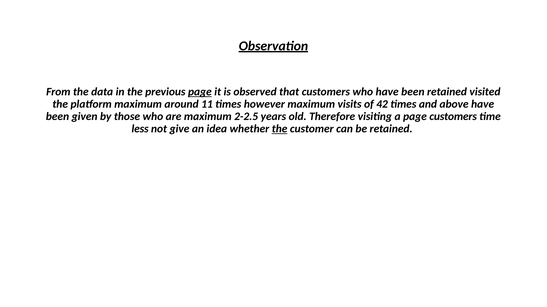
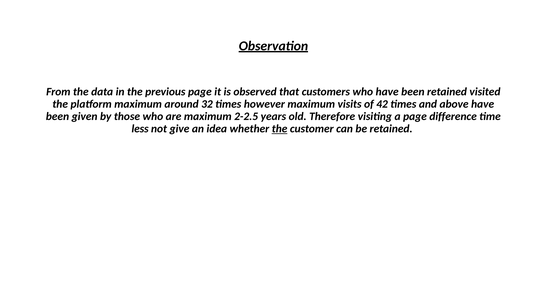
page underline: present -> none (200, 92)
11: 11 -> 32 (207, 104)
page customers: customers -> difference (453, 117)
